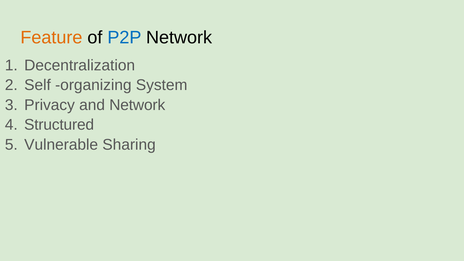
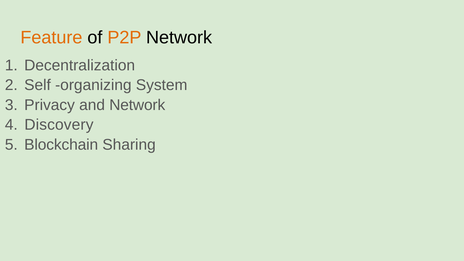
P2P colour: blue -> orange (124, 38)
Structured: Structured -> Discovery (59, 125)
Vulnerable: Vulnerable -> Blockchain (61, 145)
